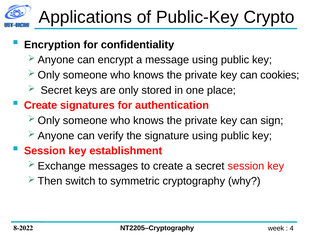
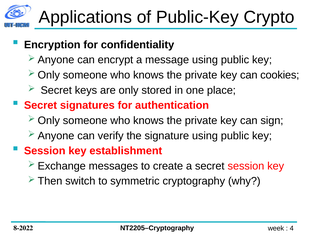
Create: Create -> Secret (41, 105)
